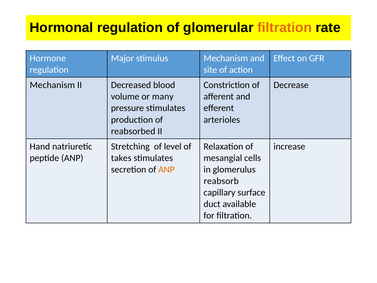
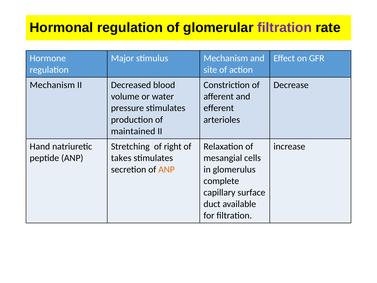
filtration colour: orange -> purple (285, 28)
many: many -> water (163, 97)
reabsorbed: reabsorbed -> maintained (133, 131)
level: level -> right (173, 146)
reabsorb: reabsorb -> complete (221, 181)
